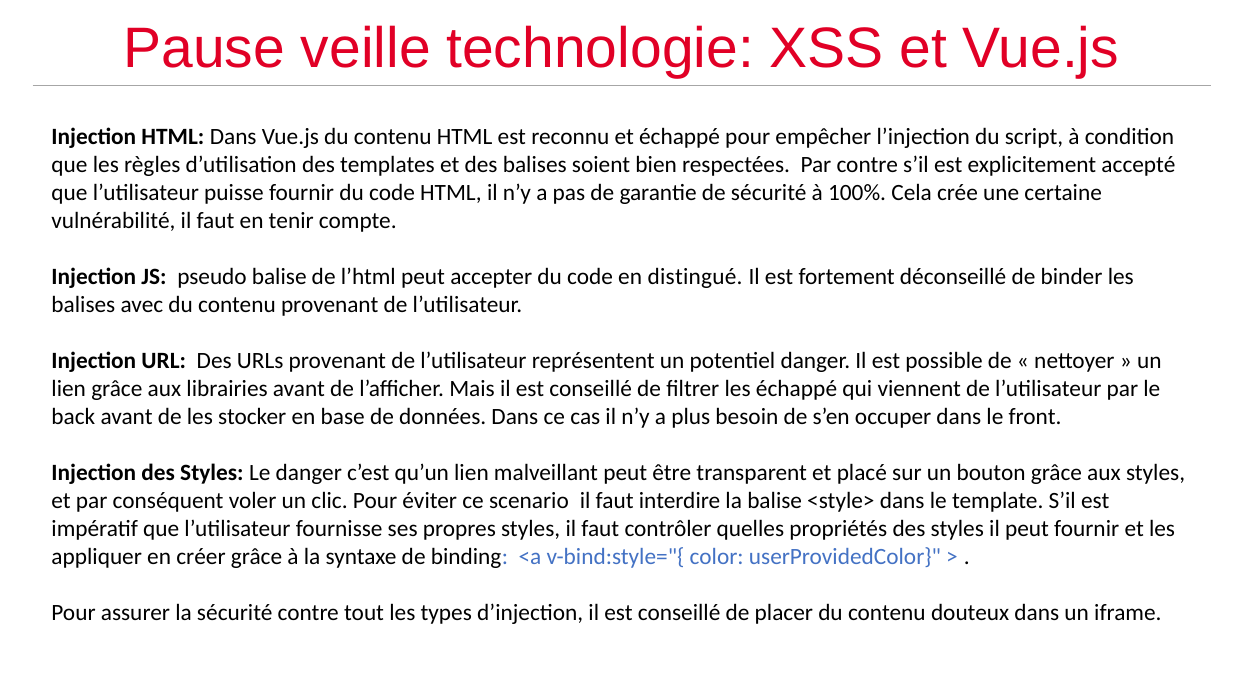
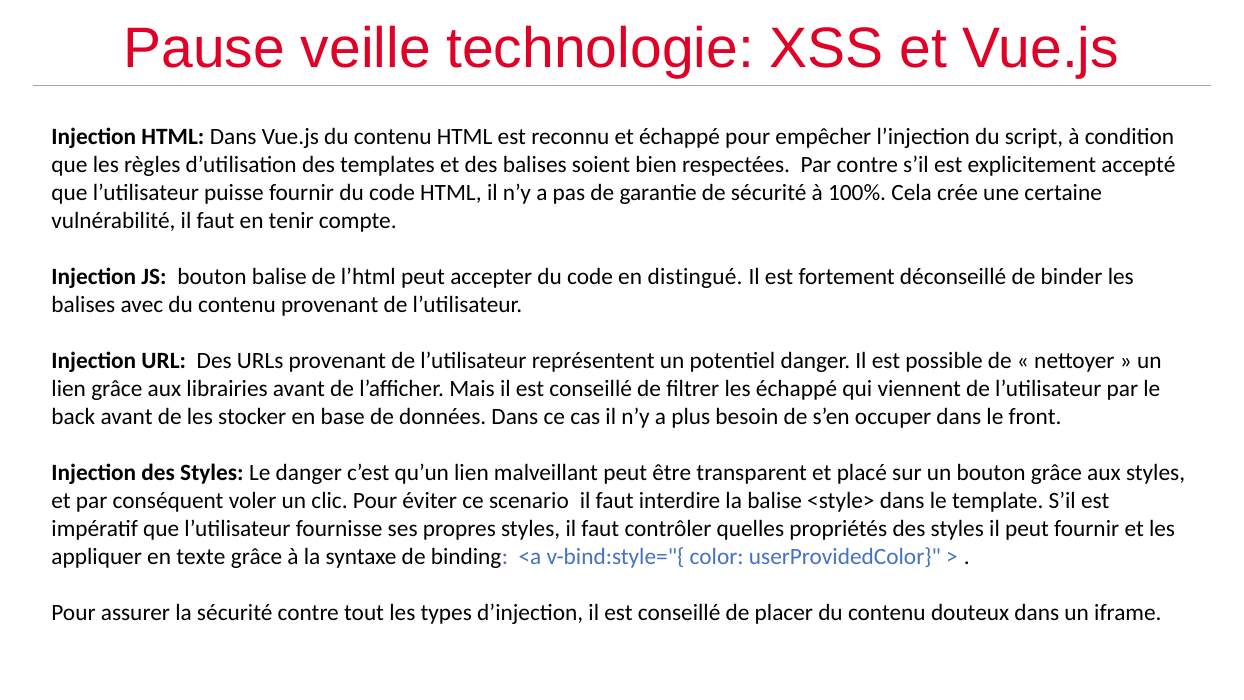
JS pseudo: pseudo -> bouton (212, 276)
créer: créer -> texte (201, 556)
